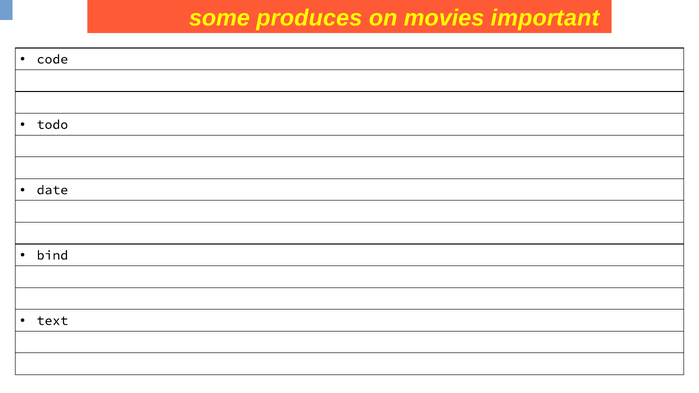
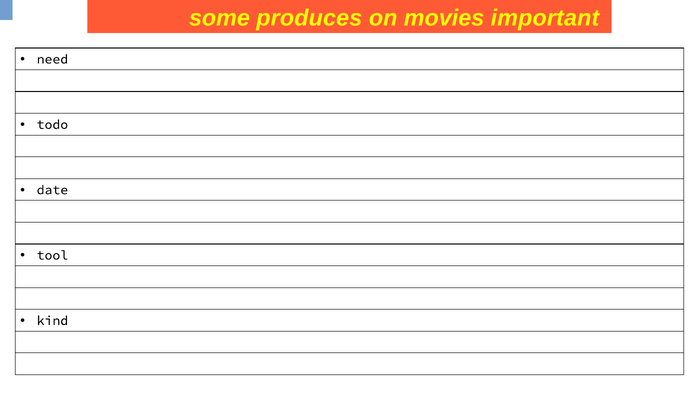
code: code -> need (52, 59)
bind: bind -> tool (52, 255)
text: text -> kind (52, 321)
